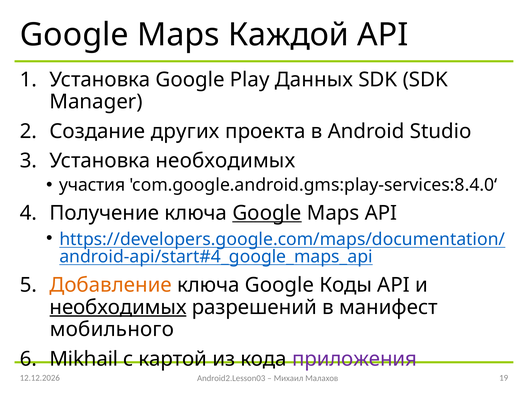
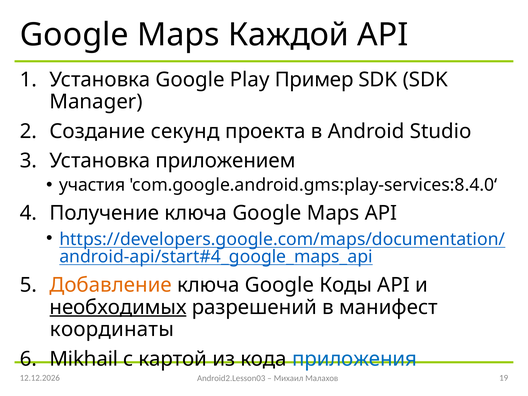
Данных: Данных -> Пример (314, 80)
других: других -> секунд (185, 131)
Установка необходимых: необходимых -> приложением (225, 161)
Google underline: present -> none (267, 213)
мобильного: мобильного -> координаты (112, 329)
приложения colour: purple -> blue (355, 359)
